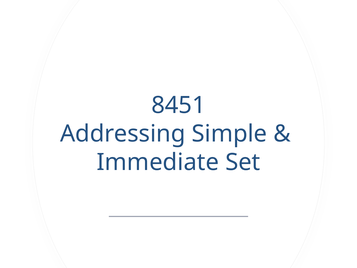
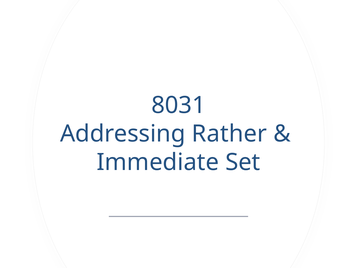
8451: 8451 -> 8031 (178, 105)
Simple: Simple -> Rather (229, 134)
